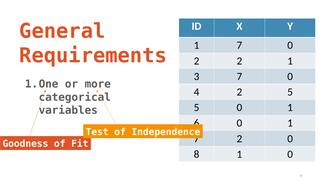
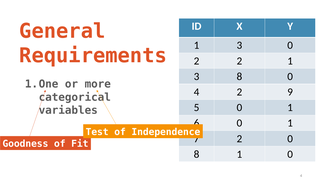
7: 7 -> 3 (239, 45)
3 7: 7 -> 8 (239, 76)
2 5: 5 -> 9 (290, 92)
